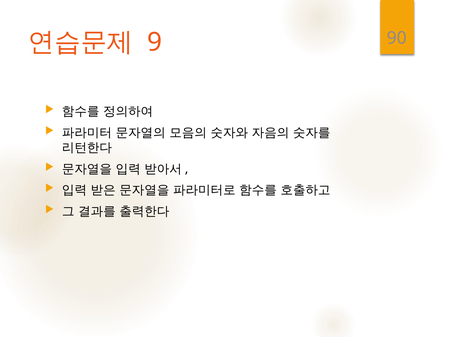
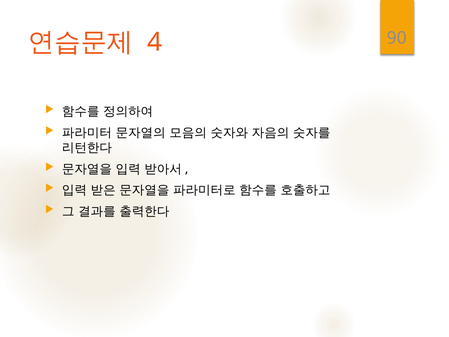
9: 9 -> 4 (155, 42)
